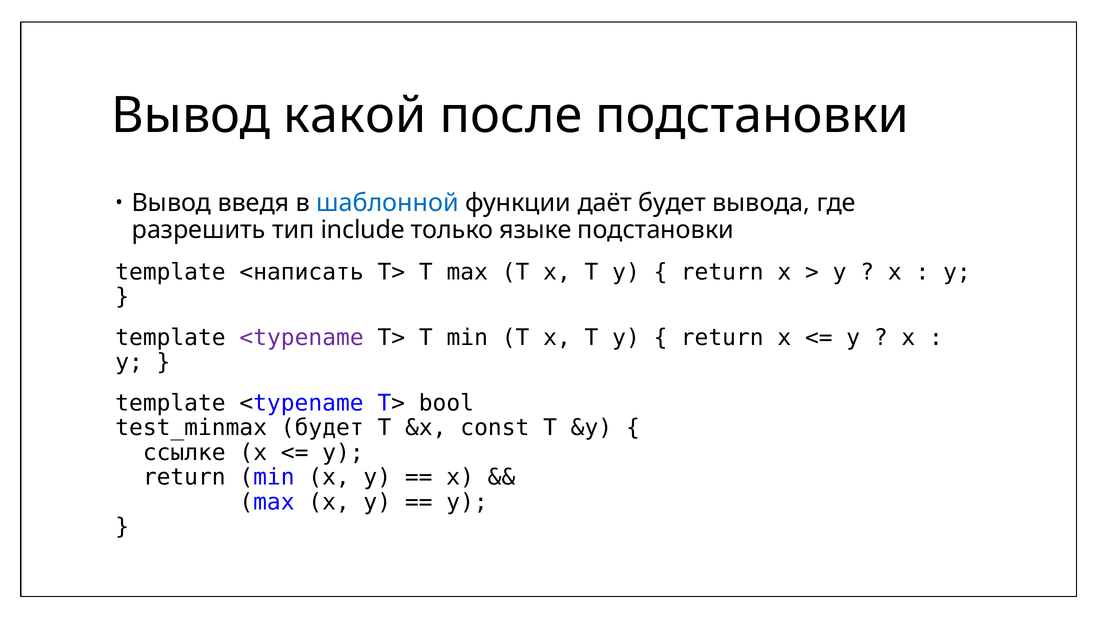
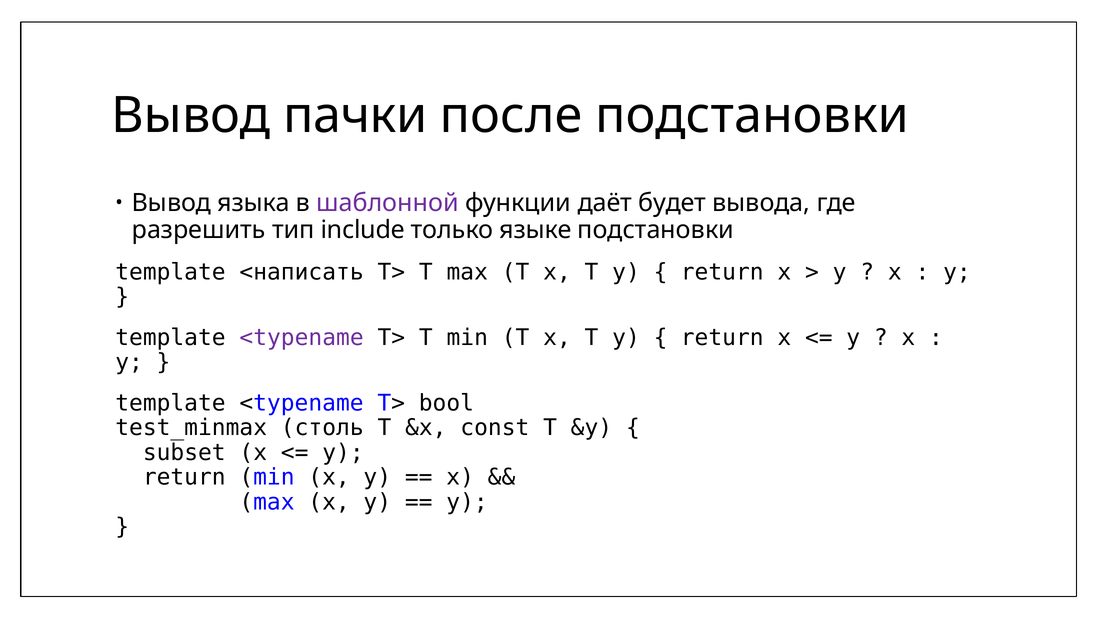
какой: какой -> пачки (355, 116)
введя: введя -> языка (254, 203)
шаблонной colour: blue -> purple (388, 203)
test_minmax будет: будет -> столь (322, 428)
ссылке: ссылке -> subset (184, 452)
